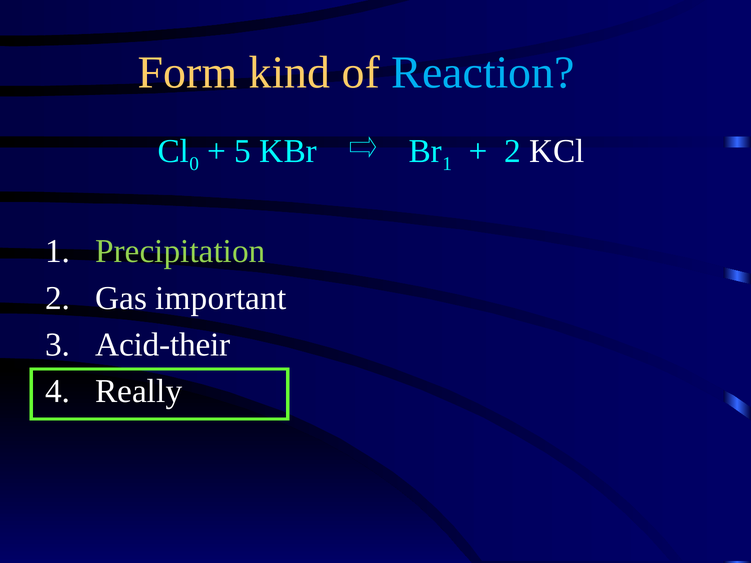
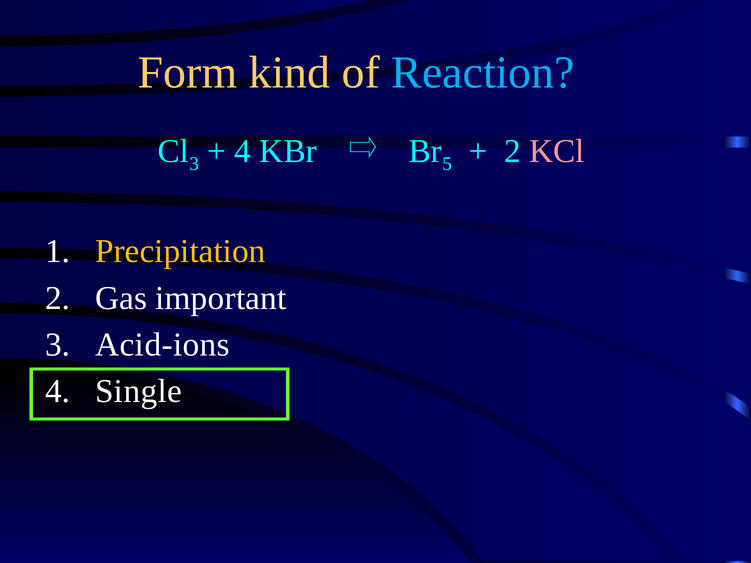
0: 0 -> 3 (194, 164)
5: 5 -> 4 (243, 151)
1: 1 -> 5 (447, 164)
KCl colour: white -> pink (557, 151)
Precipitation colour: light green -> yellow (180, 251)
Acid-their: Acid-their -> Acid-ions (163, 345)
Really: Really -> Single (139, 392)
